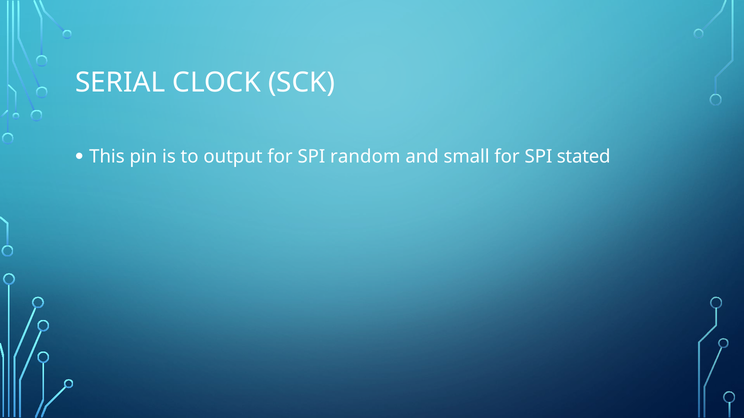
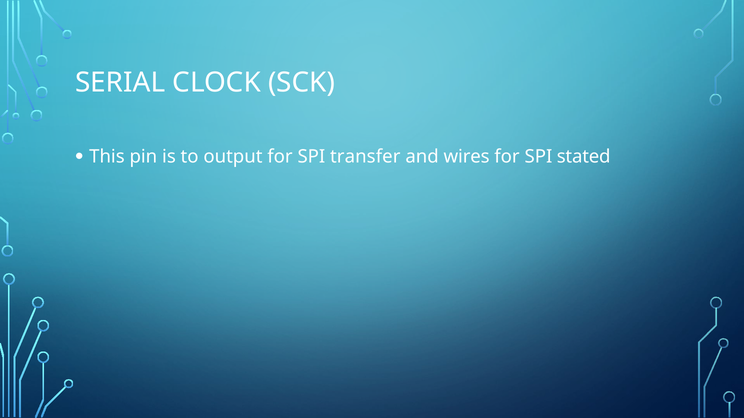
random: random -> transfer (365, 157)
small: small -> wires (467, 157)
